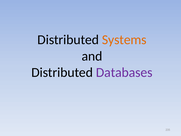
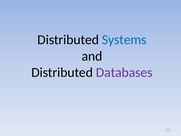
Systems colour: orange -> blue (124, 40)
